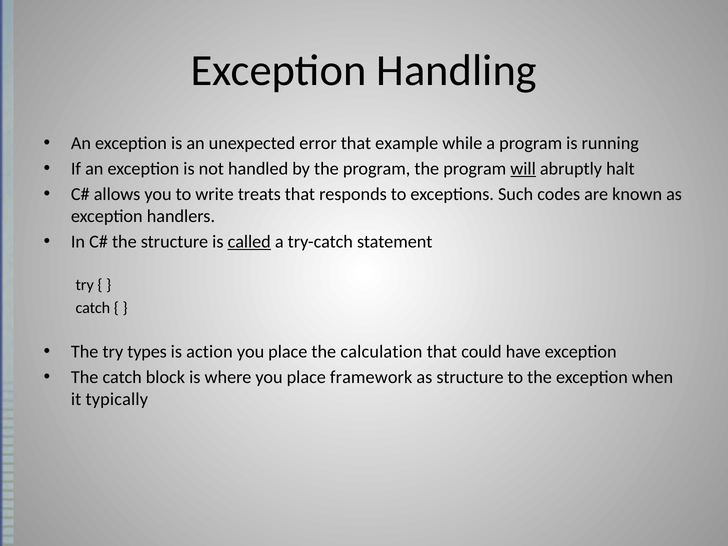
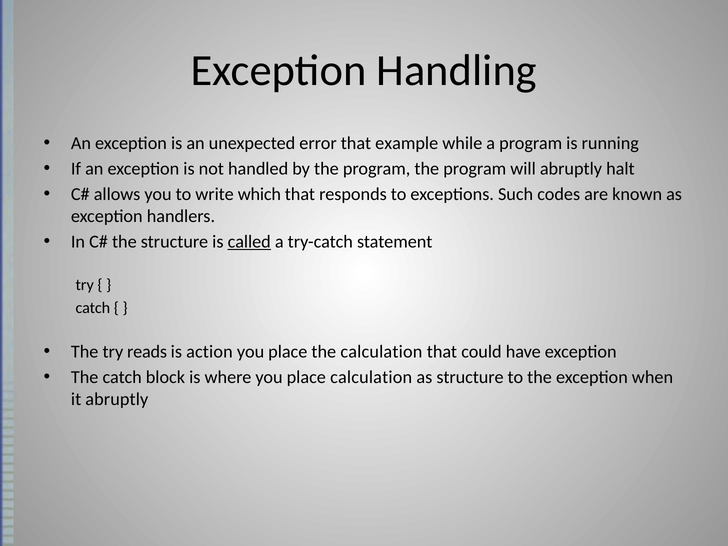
will underline: present -> none (523, 169)
treats: treats -> which (259, 194)
types: types -> reads (147, 352)
place framework: framework -> calculation (371, 377)
it typically: typically -> abruptly (117, 399)
